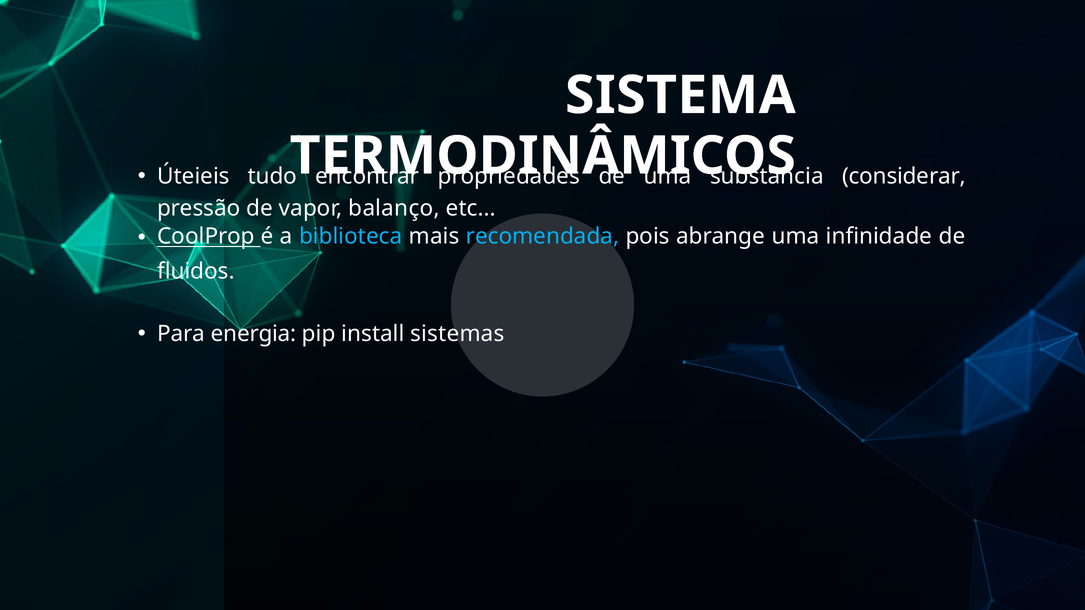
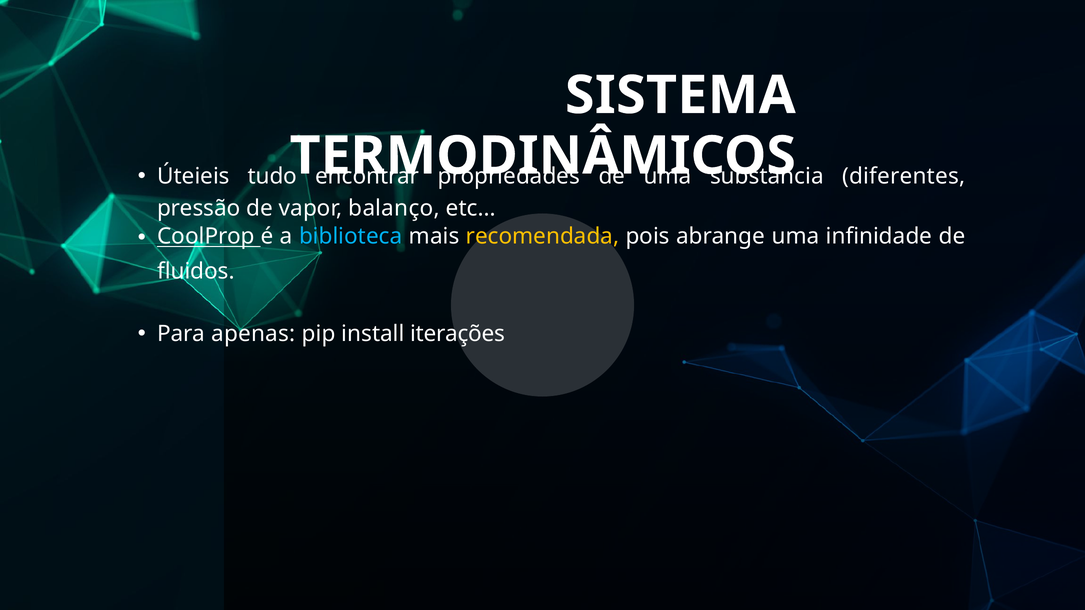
considerar: considerar -> diferentes (904, 177)
recomendada colour: light blue -> yellow (543, 236)
energia: energia -> apenas (253, 334)
sistemas: sistemas -> iterações (458, 334)
